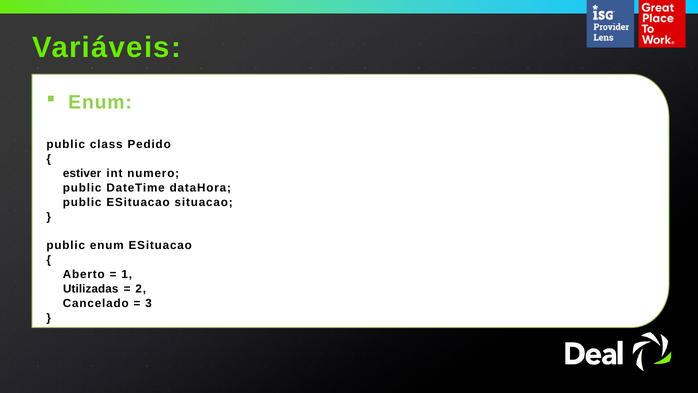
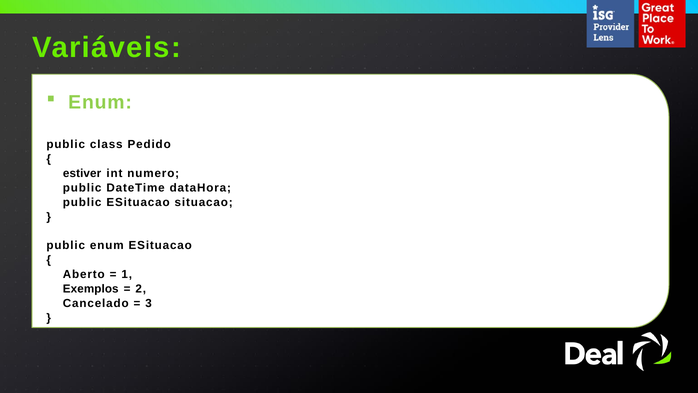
Utilizadas: Utilizadas -> Exemplos (91, 289)
